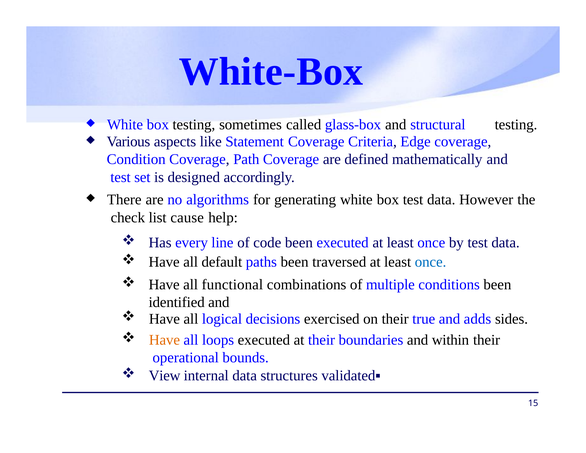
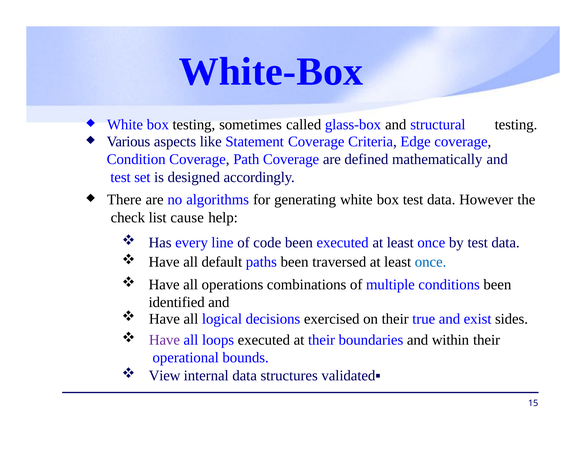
functional: functional -> operations (232, 284)
adds: adds -> exist (478, 319)
Have colour: orange -> purple (164, 340)
